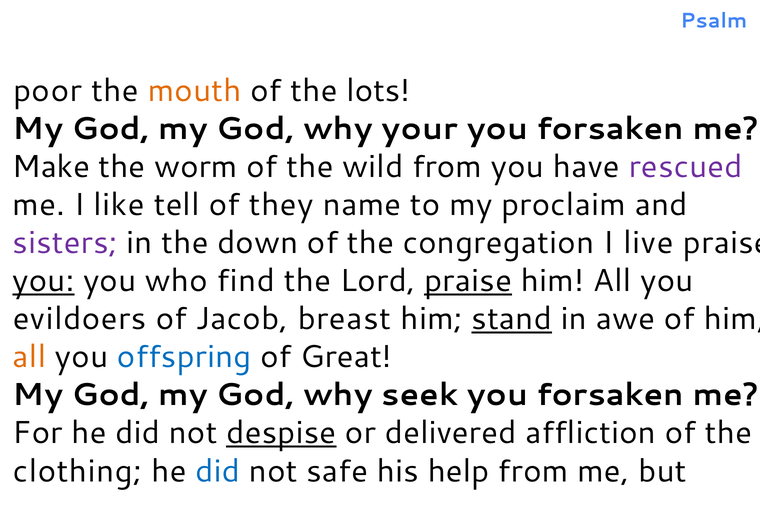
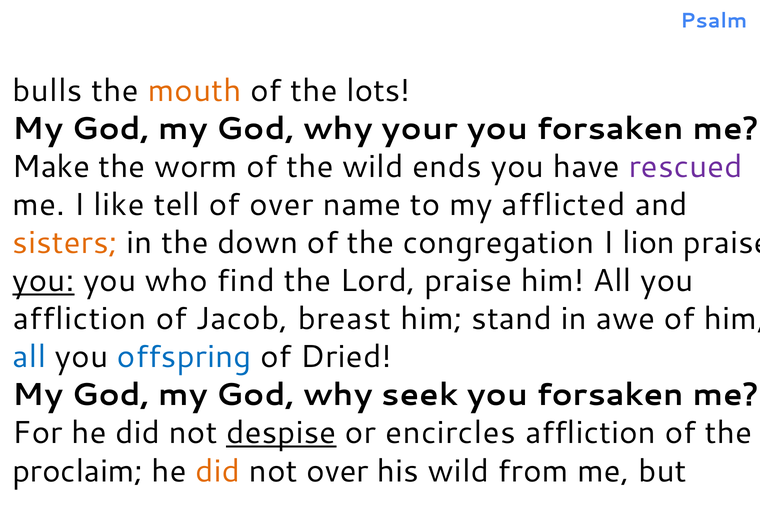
poor: poor -> bulls (48, 91)
wild from: from -> ends (447, 167)
of they: they -> over (281, 205)
proclaim: proclaim -> afflicted (563, 205)
sisters colour: purple -> orange (65, 243)
live: live -> lion (649, 243)
praise underline: present -> none (468, 281)
evildoers: evildoers -> affliction (80, 319)
stand underline: present -> none (512, 319)
all colour: orange -> blue (29, 357)
Great: Great -> Dried (346, 357)
delivered: delivered -> encircles (450, 433)
clothing: clothing -> proclaim (78, 471)
did colour: blue -> orange (218, 471)
not safe: safe -> over (337, 471)
his help: help -> wild (458, 471)
